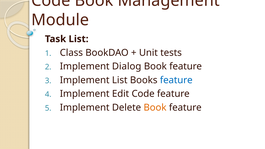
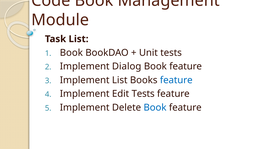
Class: Class -> Book (71, 53)
Edit Code: Code -> Tests (143, 94)
Book colour: orange -> blue (155, 108)
